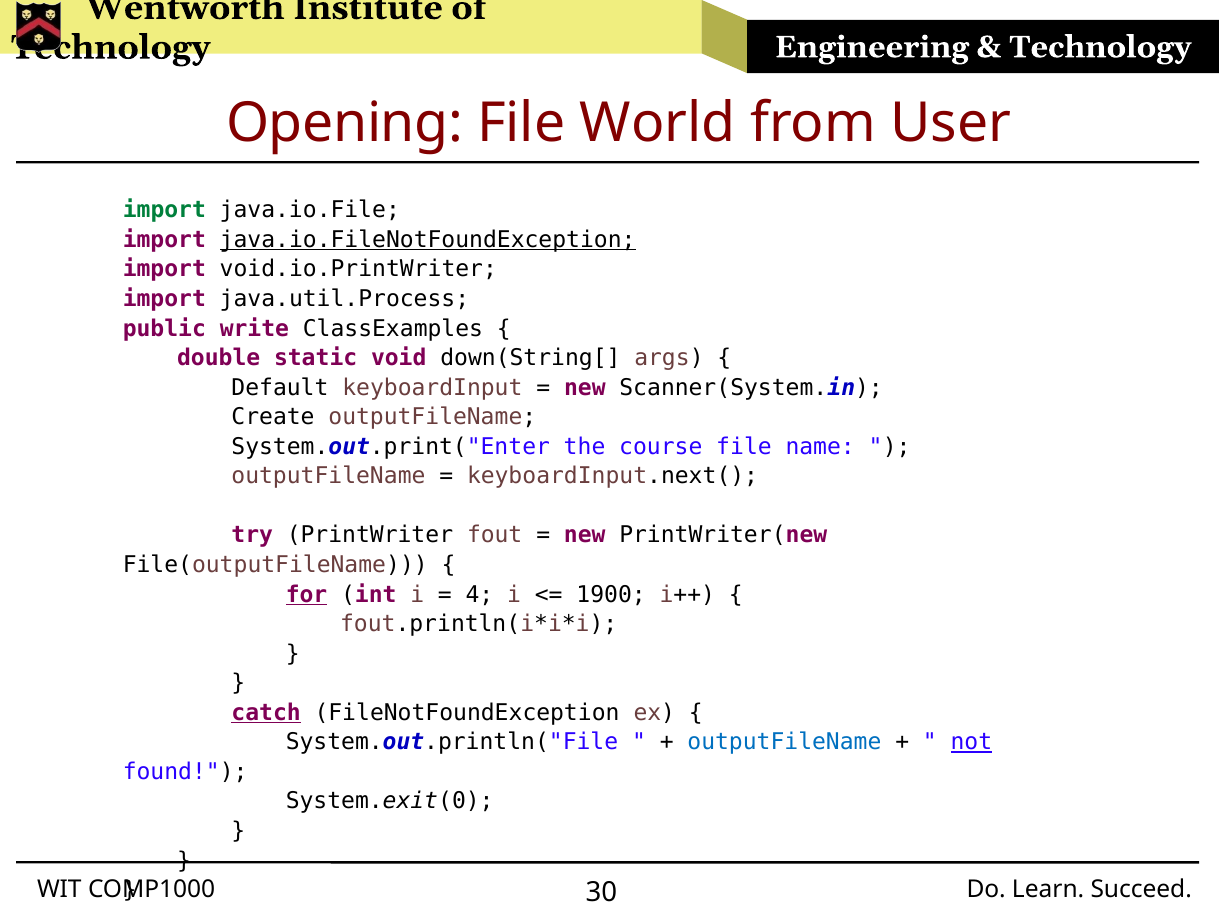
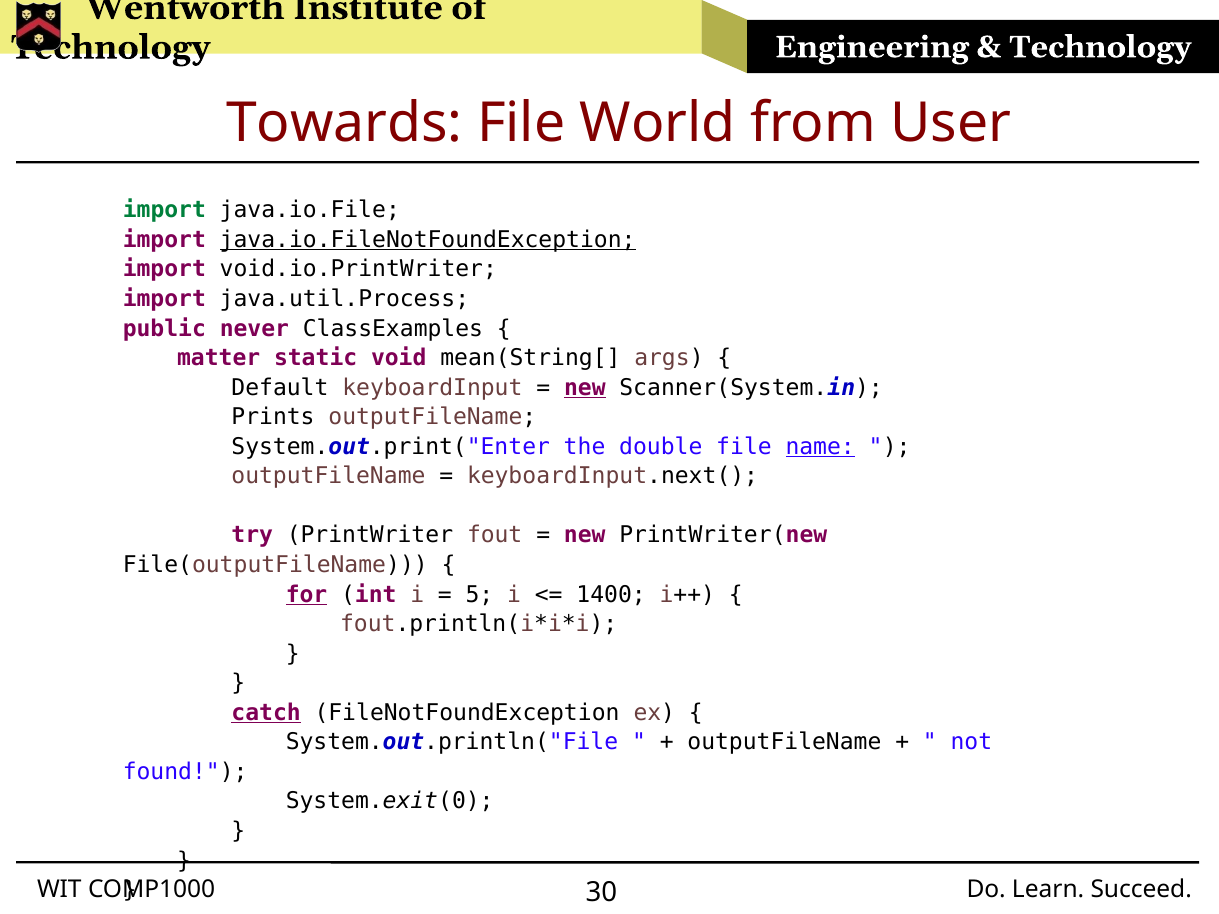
Opening: Opening -> Towards (344, 123)
write: write -> never (254, 329)
double: double -> matter (219, 358)
down(String[: down(String[ -> mean(String[ (530, 358)
new underline: none -> present (585, 388)
Create: Create -> Prints (273, 417)
course: course -> double (661, 447)
name underline: none -> present (820, 447)
4: 4 -> 5 (479, 595)
1900: 1900 -> 1400 (611, 595)
outputFileName colour: blue -> black (784, 742)
not underline: present -> none (971, 742)
